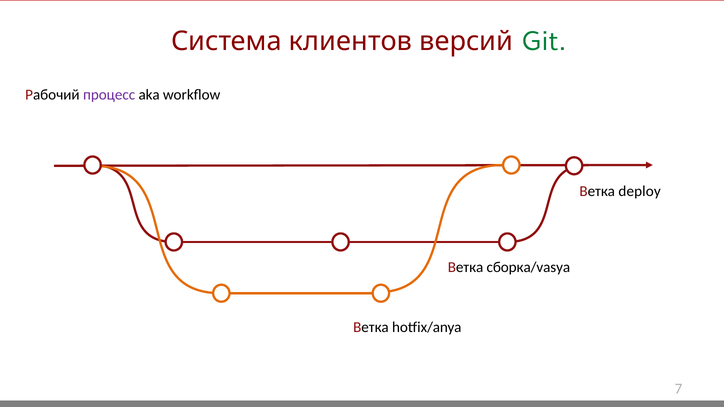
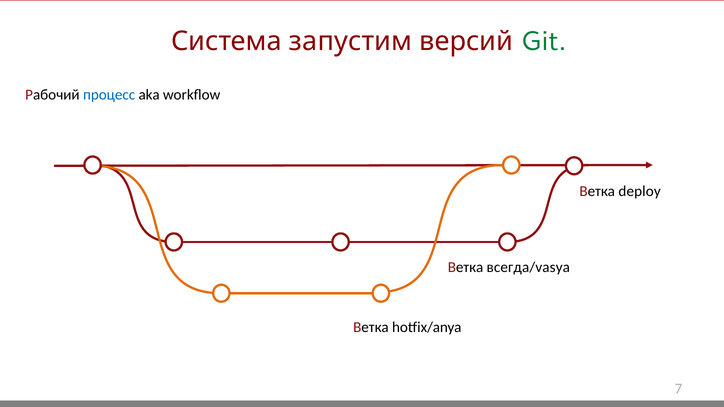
клиентов: клиентов -> запустим (351, 41)
процесс colour: purple -> blue (109, 95)
сборка/vasya: сборка/vasya -> всегда/vasya (528, 268)
